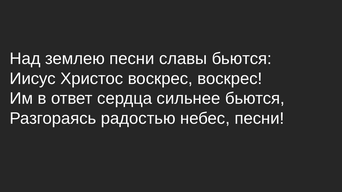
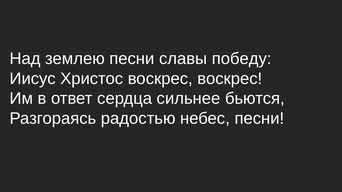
славы бьются: бьются -> победу (242, 59)
